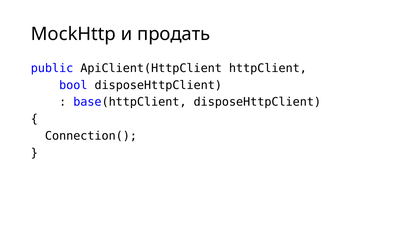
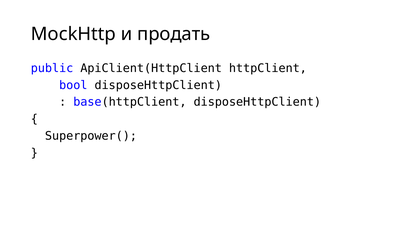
Connection(: Connection( -> Superpower( (91, 136)
